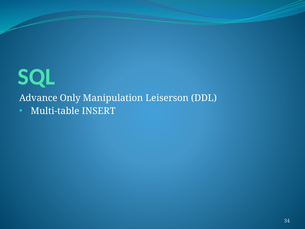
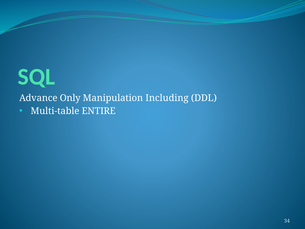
Leiserson: Leiserson -> Including (167, 98)
INSERT: INSERT -> ENTIRE (99, 111)
